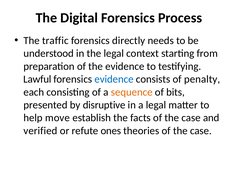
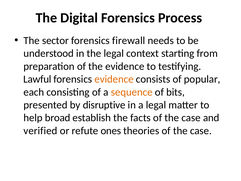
traffic: traffic -> sector (55, 41)
directly: directly -> firewall (129, 41)
evidence colour: blue -> orange (114, 79)
penalty: penalty -> popular (202, 79)
move: move -> broad (58, 118)
